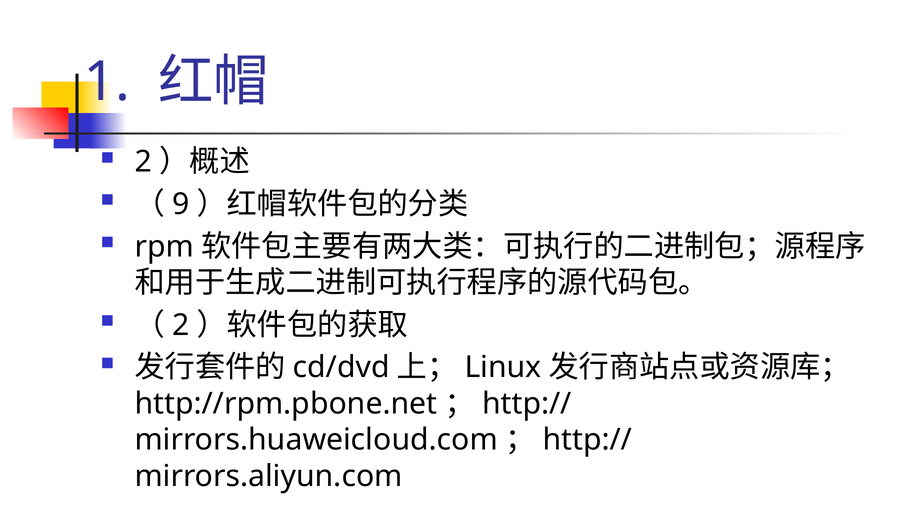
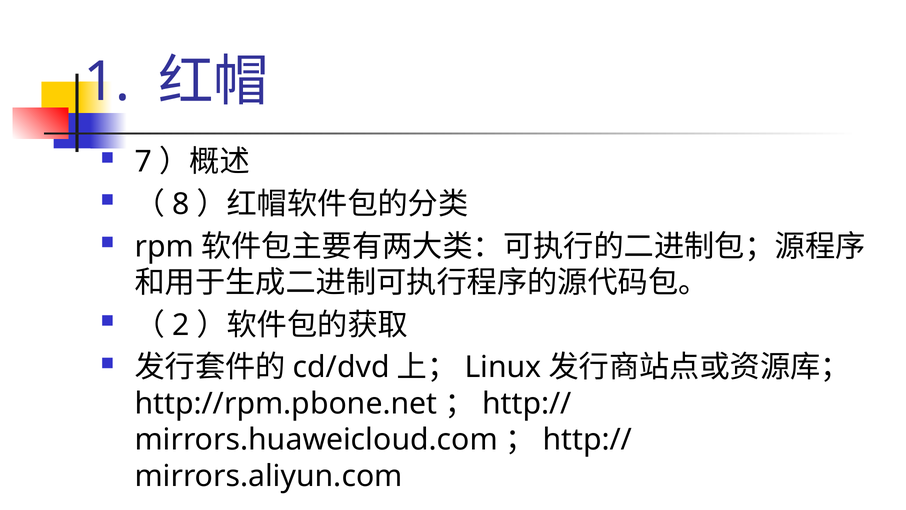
2: 2 -> 7 (143, 162)
9: 9 -> 8 (181, 204)
